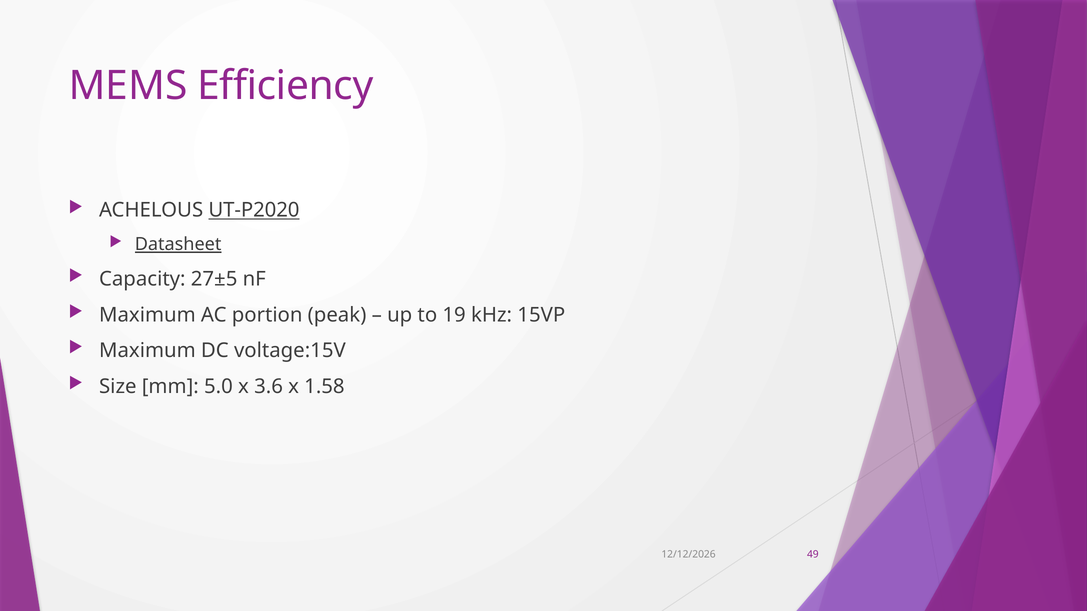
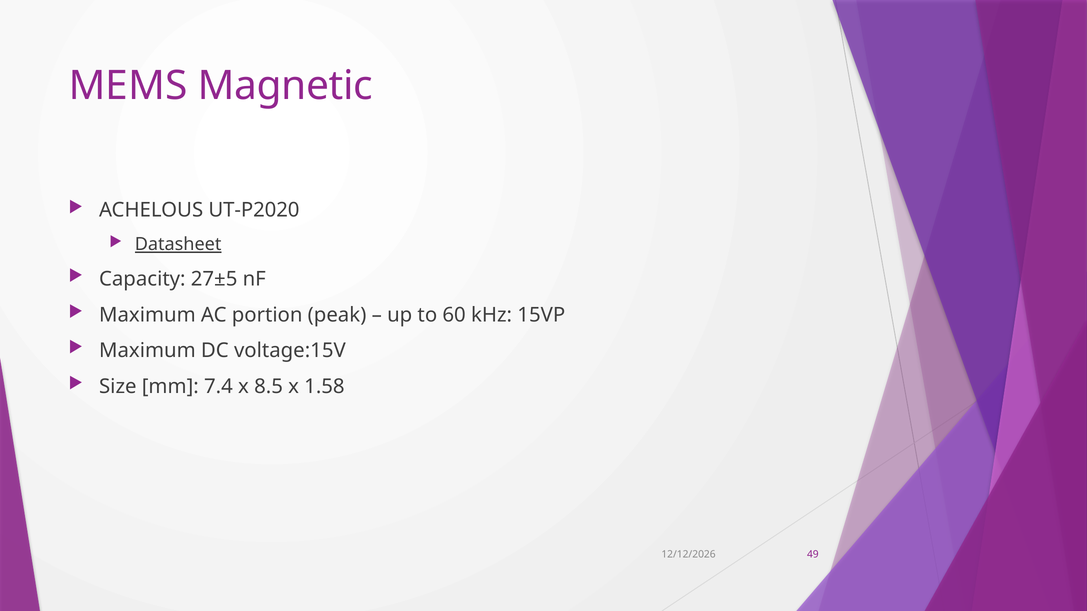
Efficiency: Efficiency -> Magnetic (285, 86)
UT-P2020 underline: present -> none (254, 210)
19: 19 -> 60 (454, 315)
5.0: 5.0 -> 7.4 (218, 387)
3.6: 3.6 -> 8.5 (269, 387)
